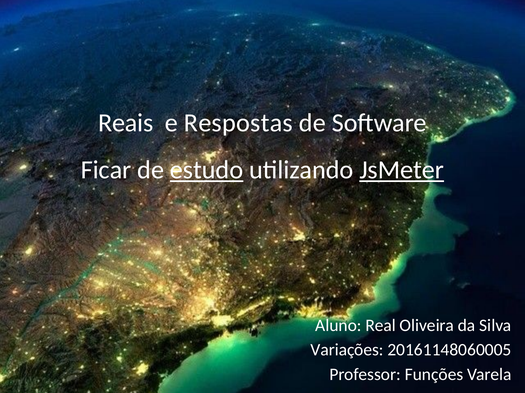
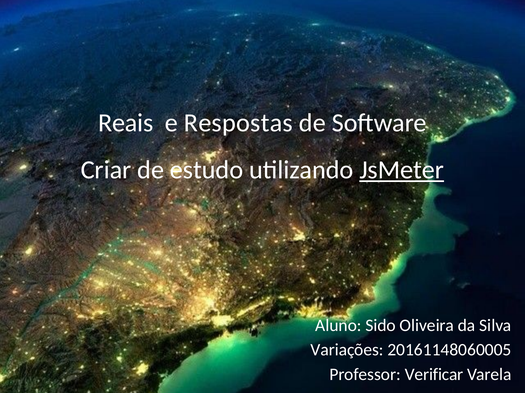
Ficar: Ficar -> Criar (106, 170)
estudo underline: present -> none (207, 170)
Real: Real -> Sido (381, 326)
Funções: Funções -> Verificar (434, 375)
